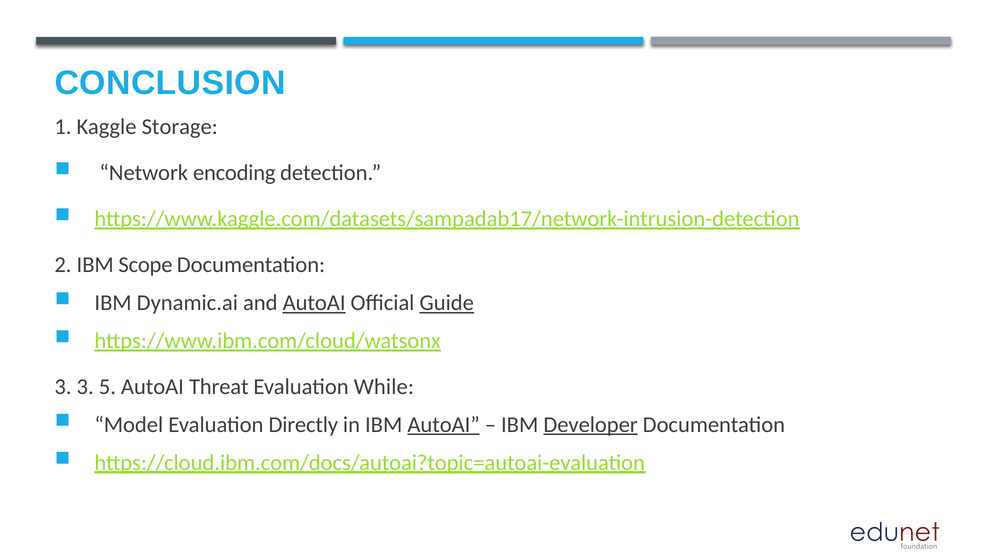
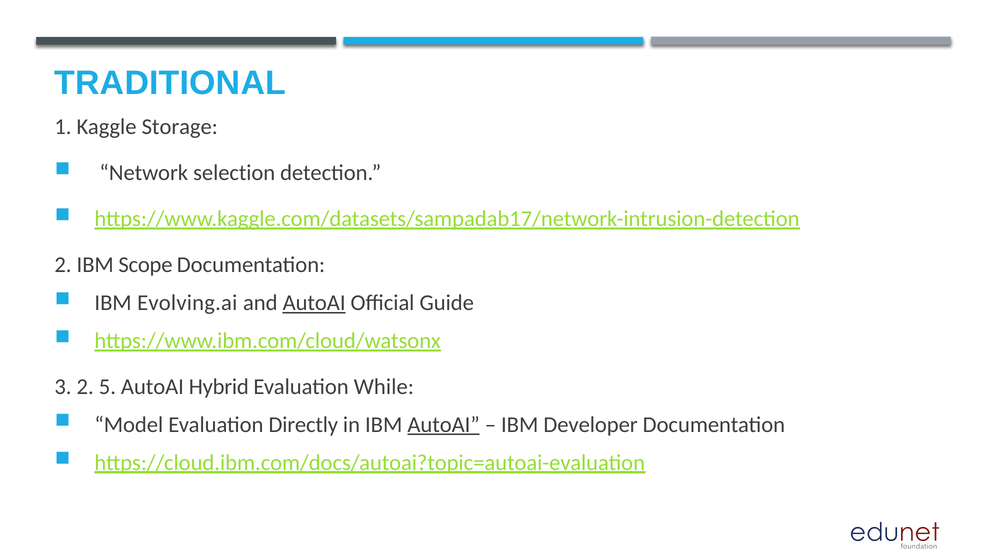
CONCLUSION: CONCLUSION -> TRADITIONAL (170, 83)
encoding: encoding -> selection (234, 173)
Dynamic.ai: Dynamic.ai -> Evolving.ai (187, 303)
Guide underline: present -> none (447, 303)
3 3: 3 -> 2 (85, 387)
Threat: Threat -> Hybrid (219, 387)
Developer underline: present -> none (591, 425)
